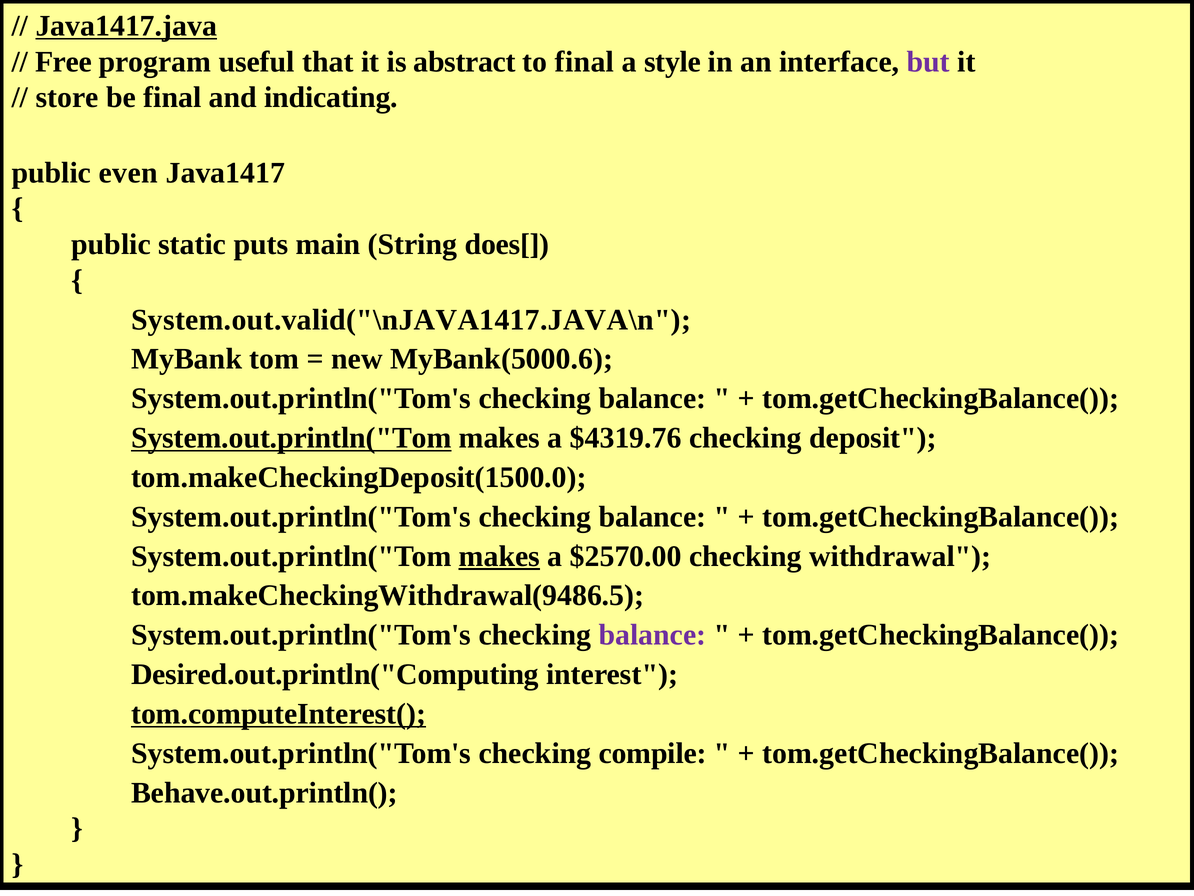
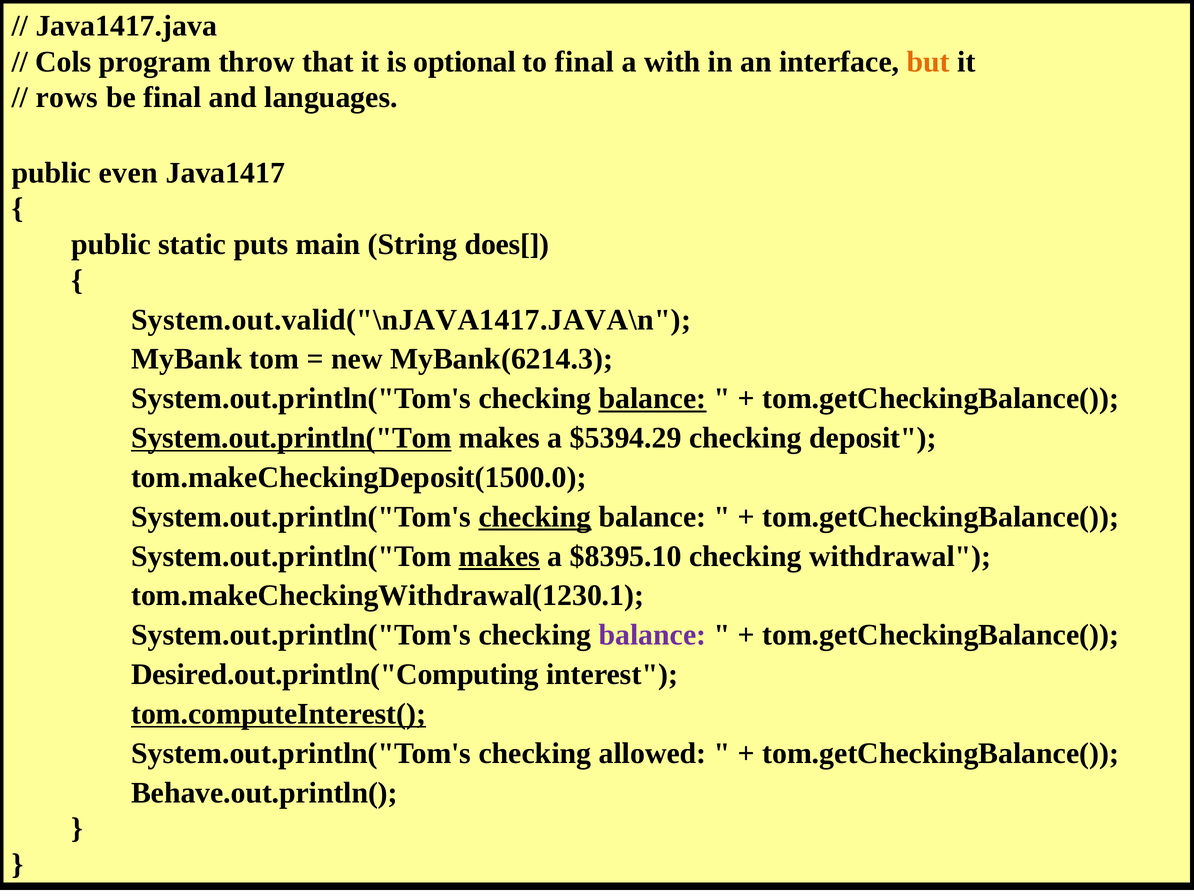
Java1417.java underline: present -> none (126, 26)
Free: Free -> Cols (63, 62)
useful: useful -> throw (257, 62)
abstract: abstract -> optional (465, 62)
style: style -> with (672, 62)
but colour: purple -> orange (928, 62)
store: store -> rows (67, 97)
indicating: indicating -> languages (331, 97)
MyBank(5000.6: MyBank(5000.6 -> MyBank(6214.3 (502, 359)
balance underline: none -> present (653, 398)
$4319.76: $4319.76 -> $5394.29 (626, 438)
checking underline: none -> present (535, 516)
$2570.00: $2570.00 -> $8395.10 (626, 556)
tom.makeCheckingWithdrawal(9486.5: tom.makeCheckingWithdrawal(9486.5 -> tom.makeCheckingWithdrawal(1230.1 (388, 595)
compile: compile -> allowed (653, 753)
